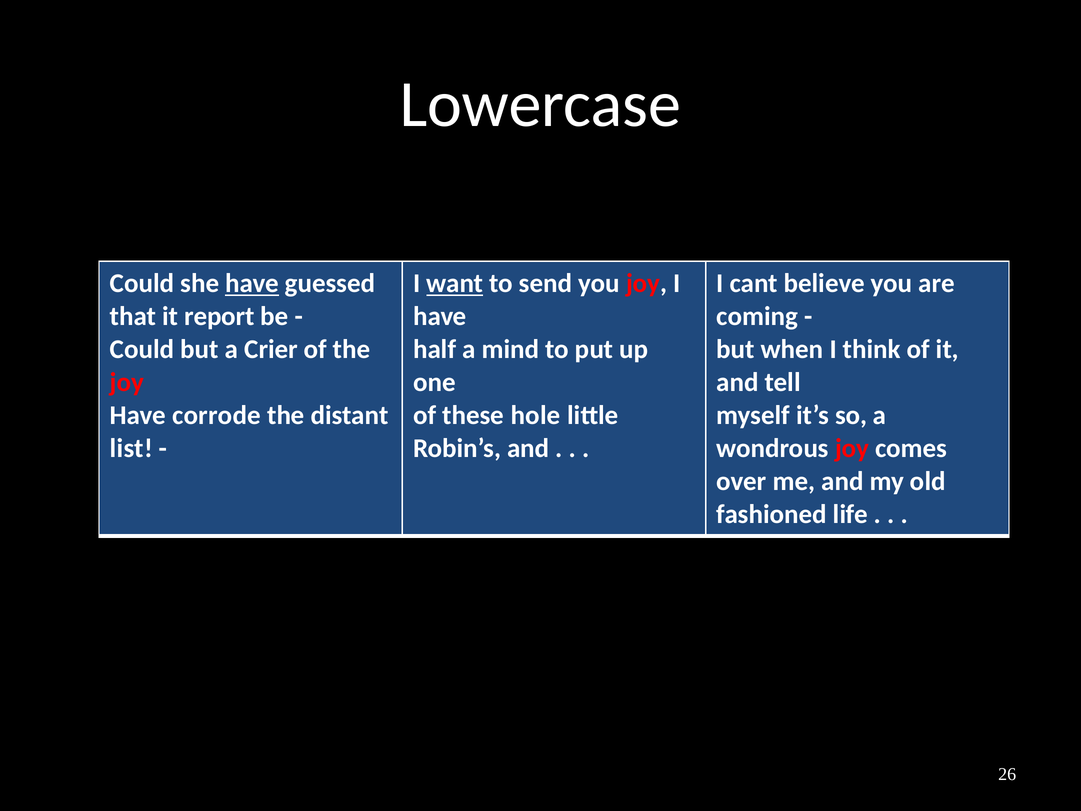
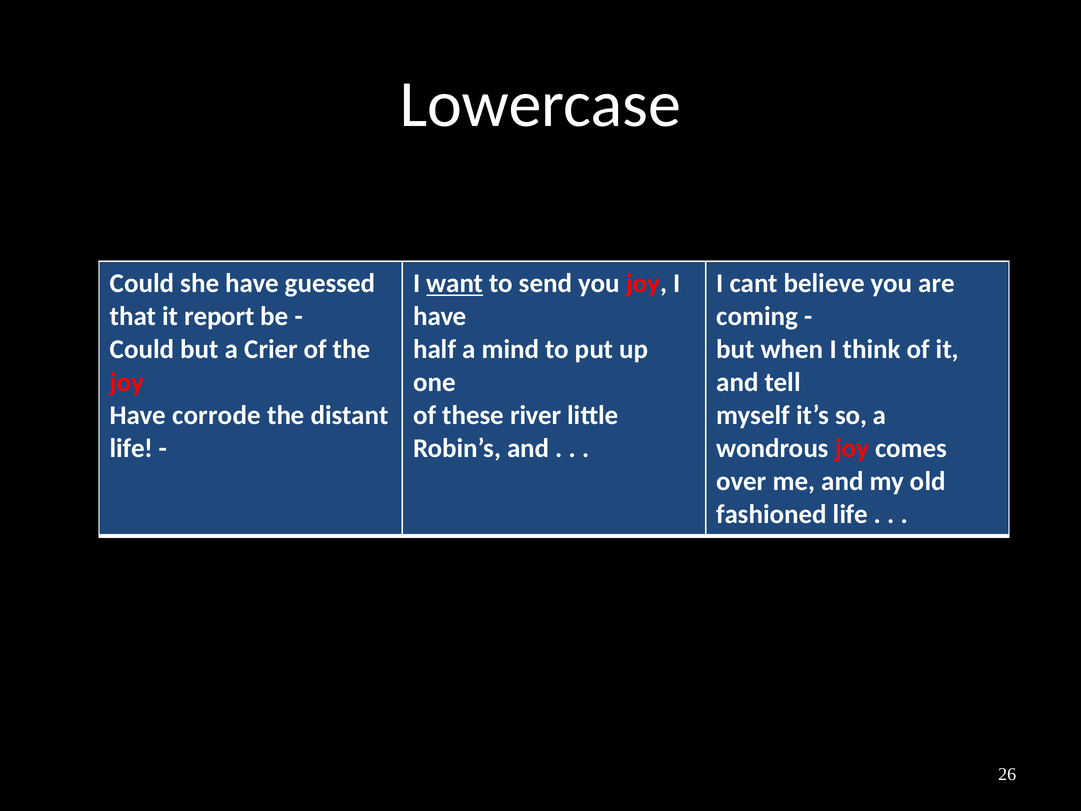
have underline: present -> none (252, 283)
hole: hole -> river (536, 415)
list: list -> life (132, 448)
